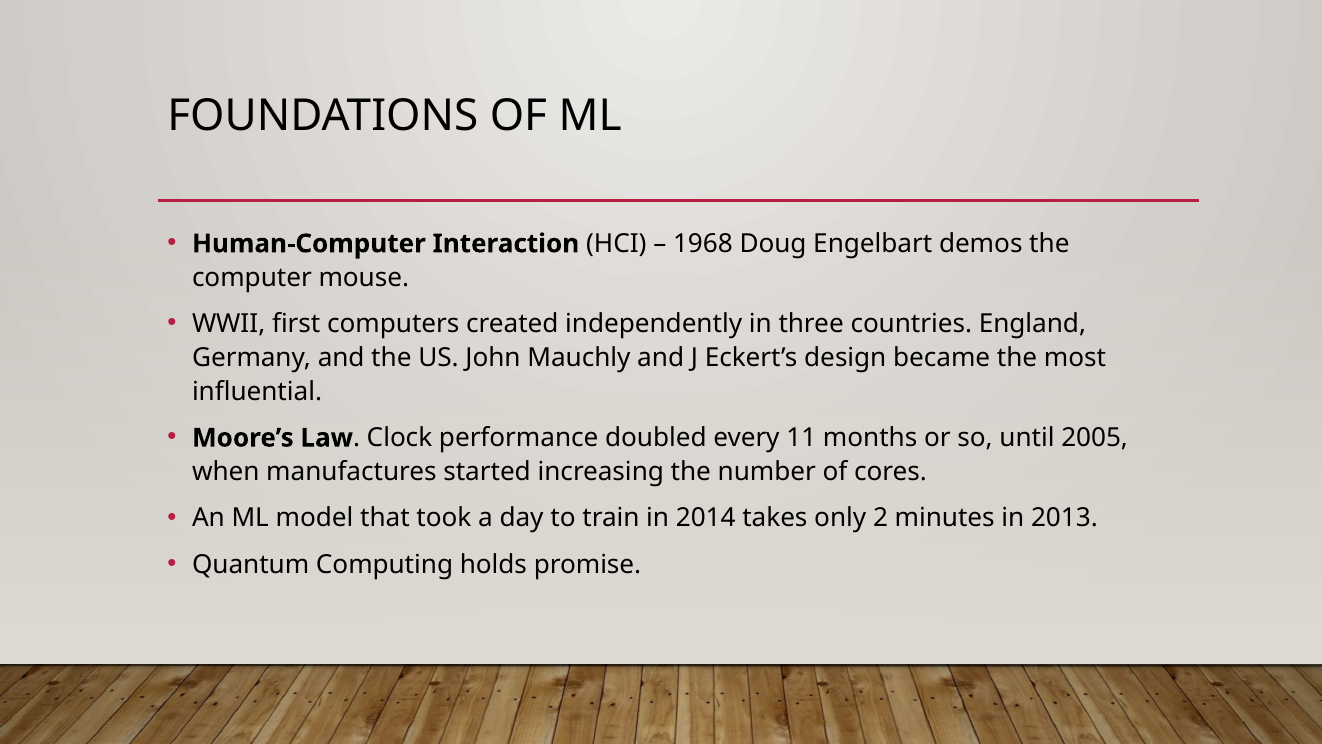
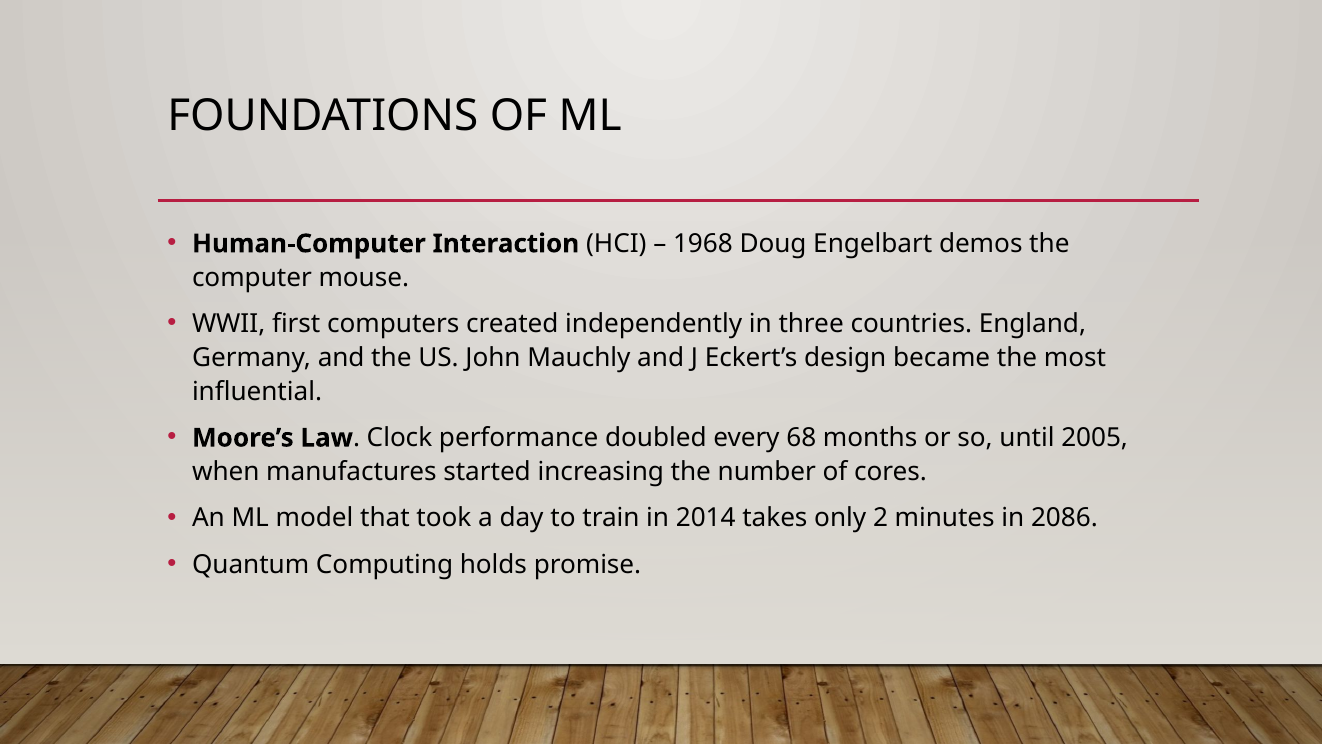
11: 11 -> 68 (801, 438)
2013: 2013 -> 2086 (1064, 518)
